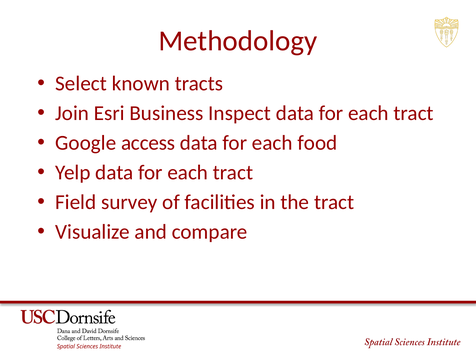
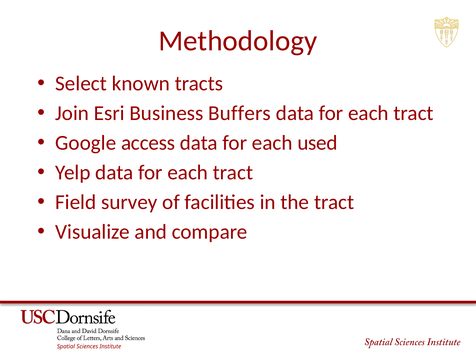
Inspect: Inspect -> Buffers (240, 113)
food: food -> used (318, 143)
